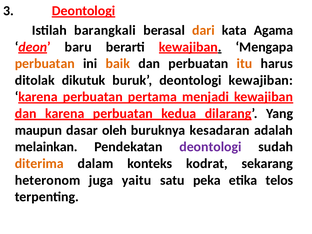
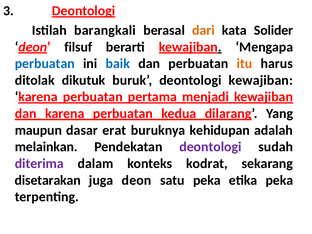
Agama: Agama -> Solider (274, 30)
baru: baru -> filsuf (78, 47)
perbuatan colour: orange -> blue (45, 64)
baik colour: orange -> blue (118, 64)
oleh: oleh -> erat (114, 130)
kesadaran: kesadaran -> kehidupan (220, 130)
diterima colour: orange -> purple (39, 164)
heteronom: heteronom -> disetarakan (48, 180)
juga yaitu: yaitu -> deon (137, 180)
etika telos: telos -> peka (279, 180)
